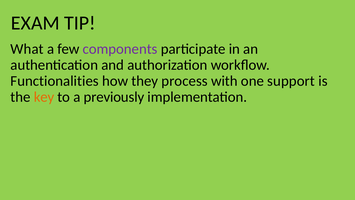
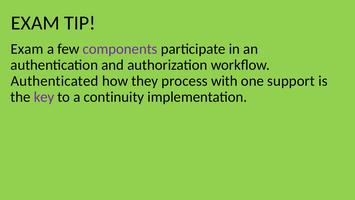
What: What -> Exam (27, 49)
Functionalities: Functionalities -> Authenticated (55, 81)
key colour: orange -> purple (44, 97)
previously: previously -> continuity (114, 97)
